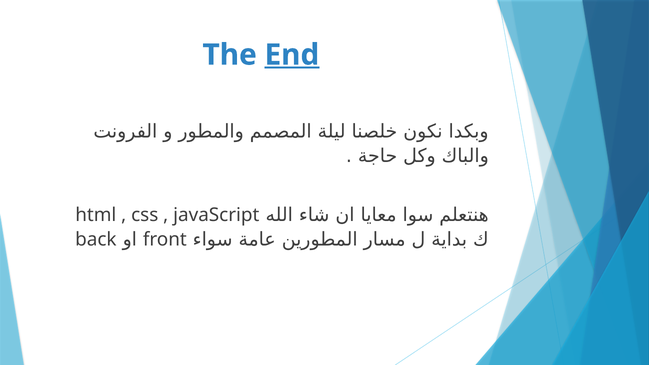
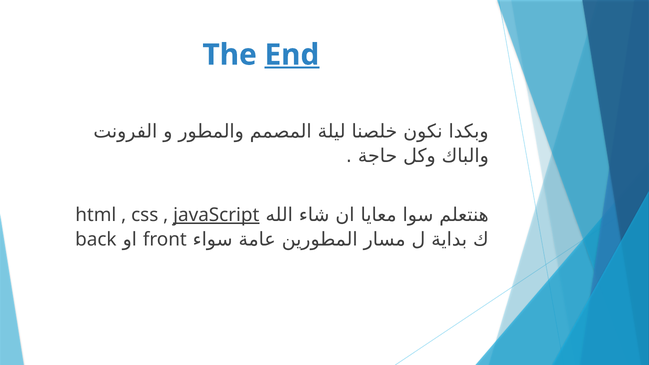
javaScript underline: none -> present (216, 215)
